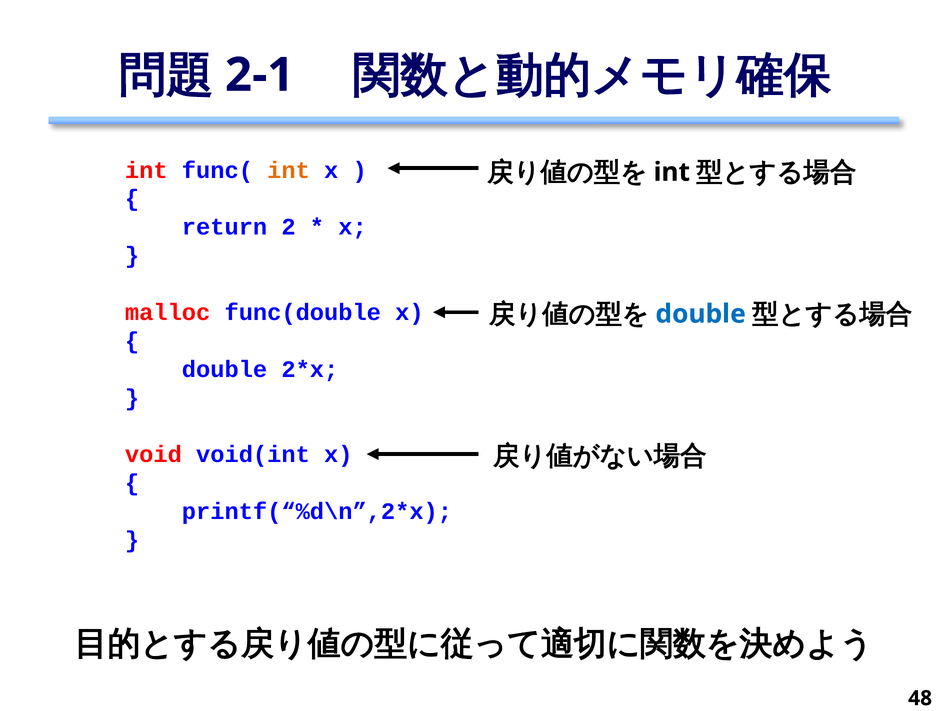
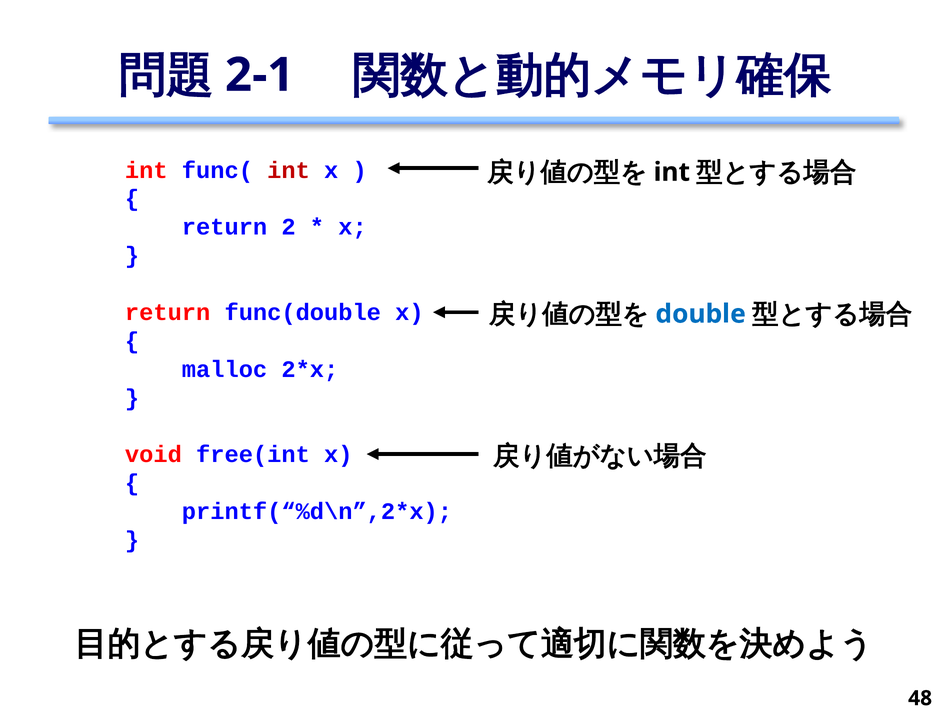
int colour: orange -> red (289, 170)
malloc: malloc -> return (168, 312)
double: double -> malloc (225, 369)
void(int: void(int -> free(int (253, 455)
